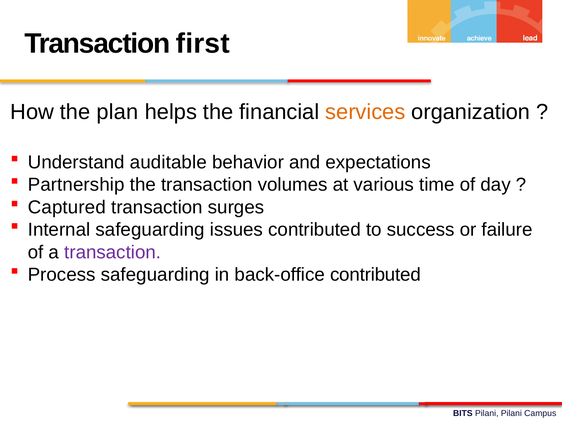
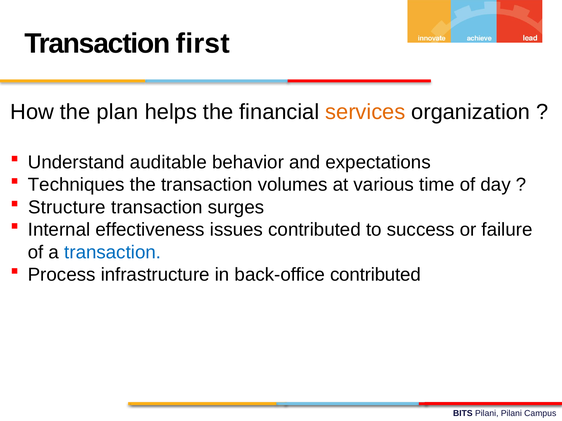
Partnership: Partnership -> Techniques (76, 185)
Captured: Captured -> Structure (67, 208)
Internal safeguarding: safeguarding -> effectiveness (150, 230)
transaction colour: purple -> blue (113, 252)
Process safeguarding: safeguarding -> infrastructure (155, 275)
